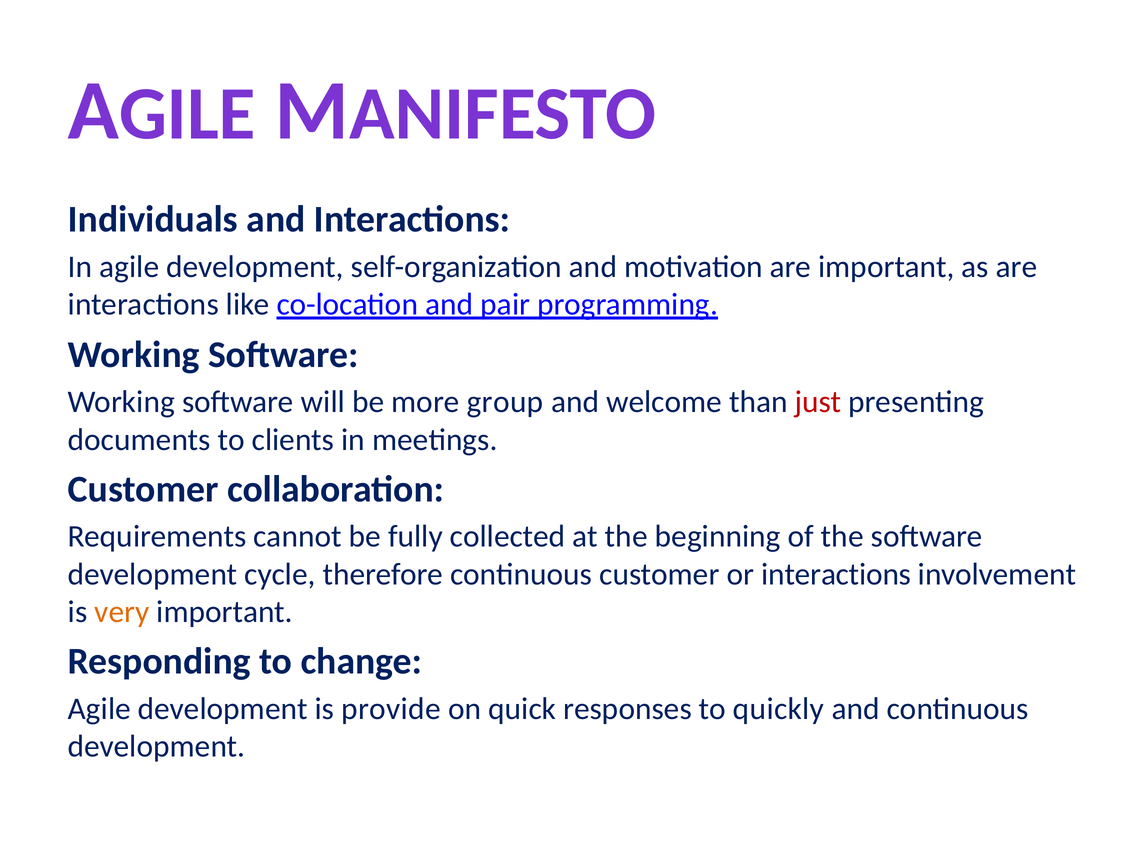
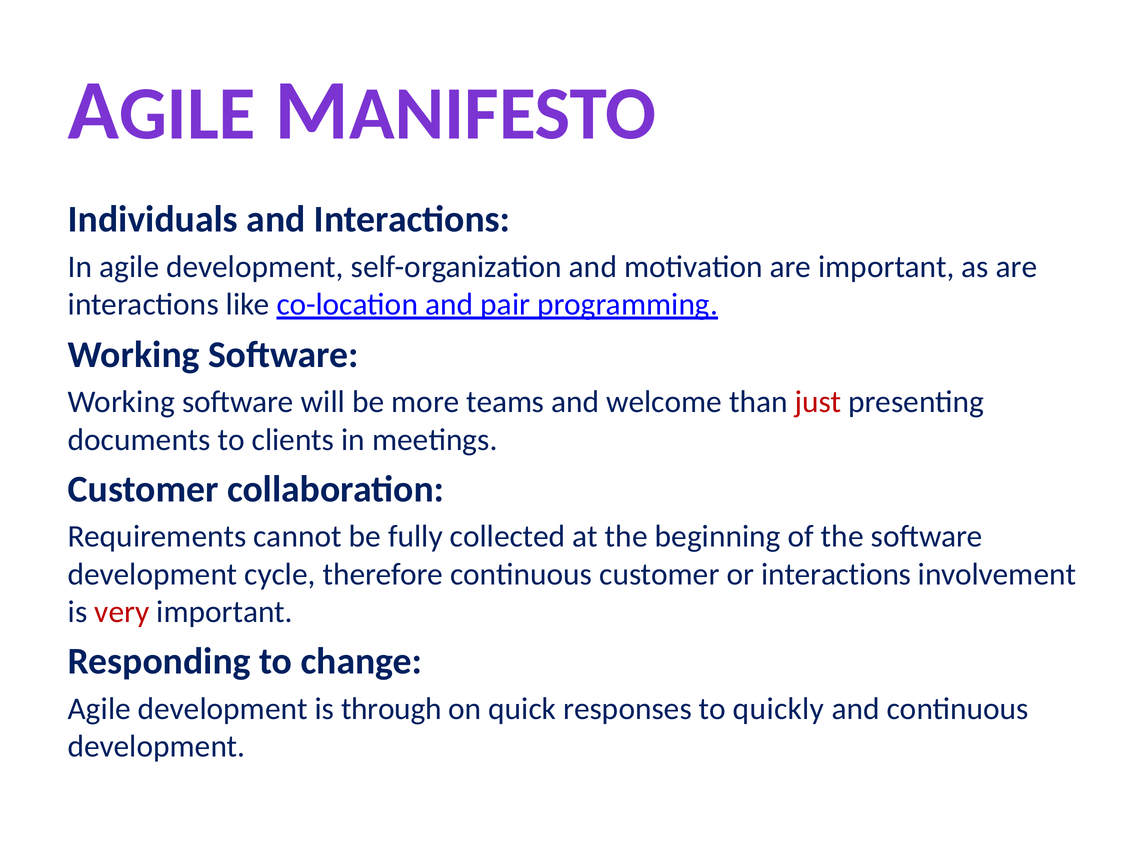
group: group -> teams (505, 402)
very colour: orange -> red (122, 612)
provide: provide -> through (391, 709)
